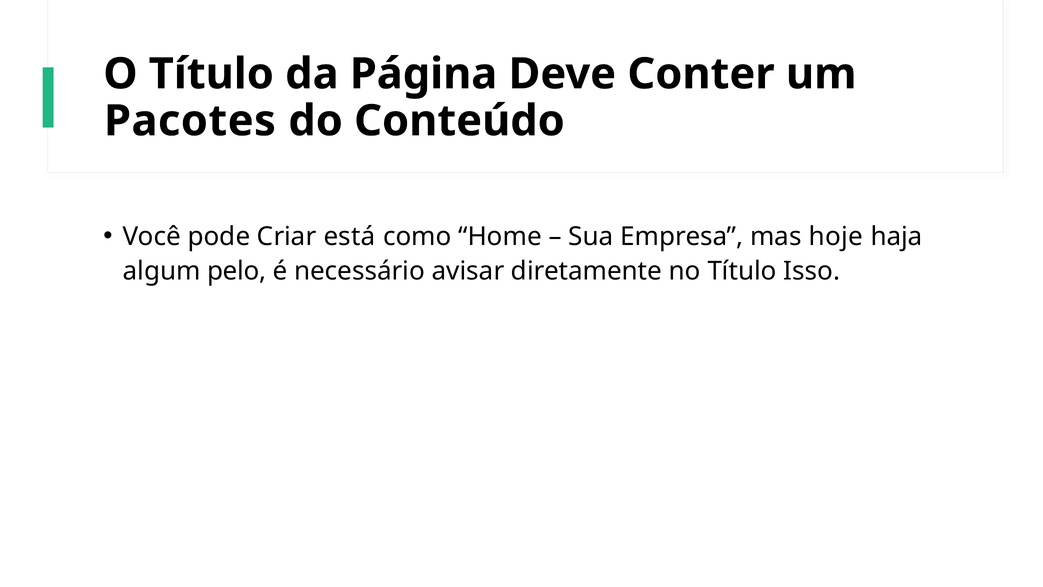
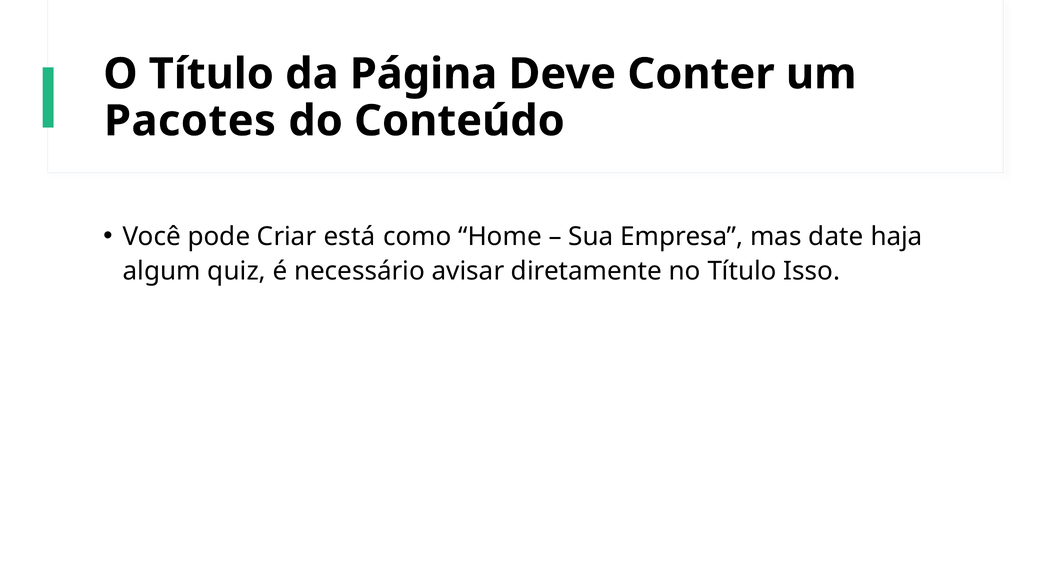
hoje: hoje -> date (836, 236)
pelo: pelo -> quiz (237, 271)
